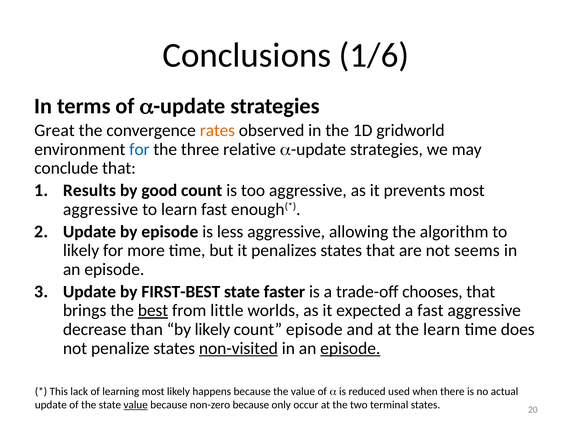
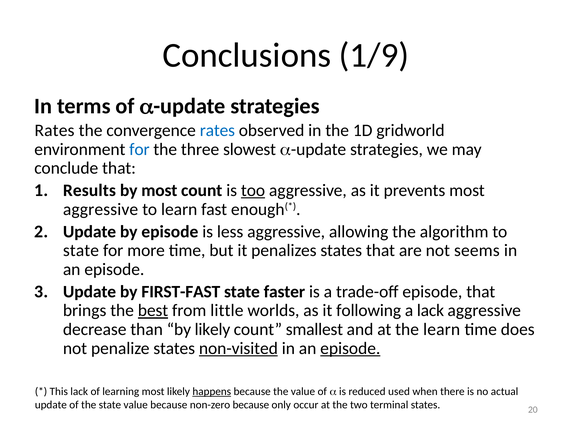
1/6: 1/6 -> 1/9 (374, 55)
Great: Great -> Rates (54, 130)
rates colour: orange -> blue (217, 130)
relative: relative -> slowest (250, 149)
by good: good -> most (159, 190)
too underline: none -> present (253, 190)
likely: likely -> state (81, 250)
FIRST-BEST: FIRST-BEST -> FIRST-FAST (181, 292)
trade-off chooses: chooses -> episode (432, 292)
expected: expected -> following (369, 310)
a fast: fast -> lack (430, 310)
count episode: episode -> smallest (314, 329)
happens underline: none -> present (212, 391)
value underline: present -> none (136, 405)
